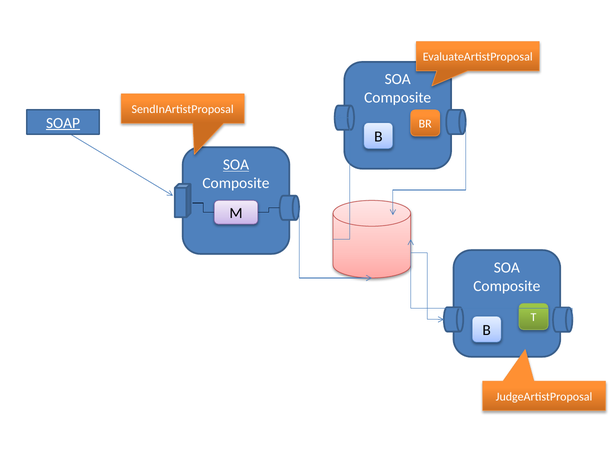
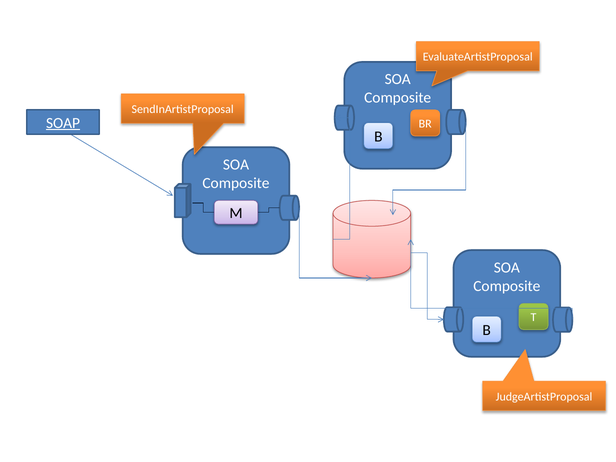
SOA underline: present -> none (236, 165)
